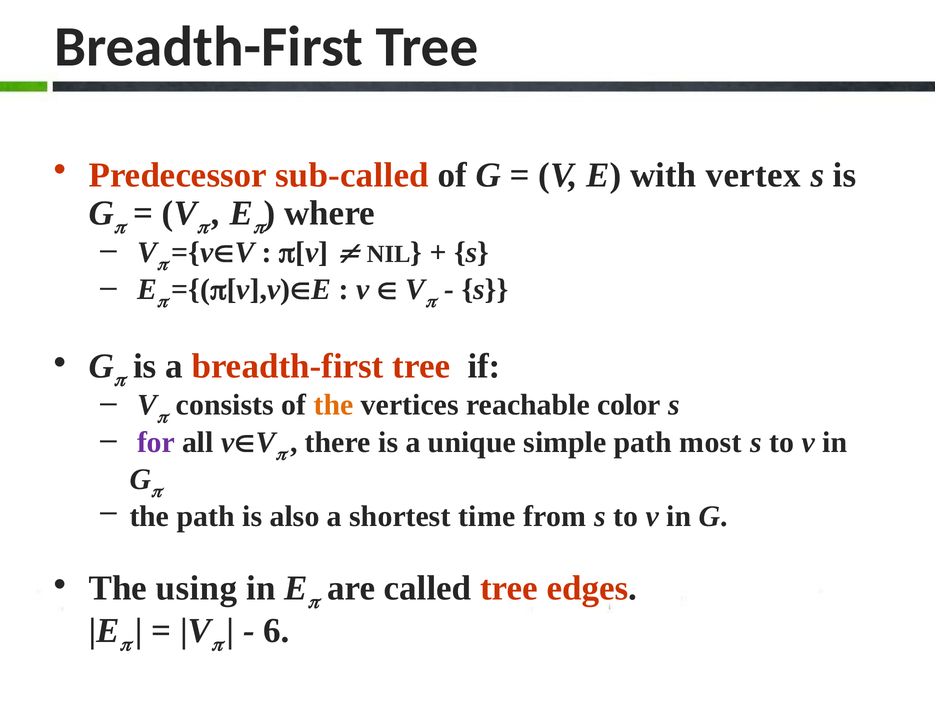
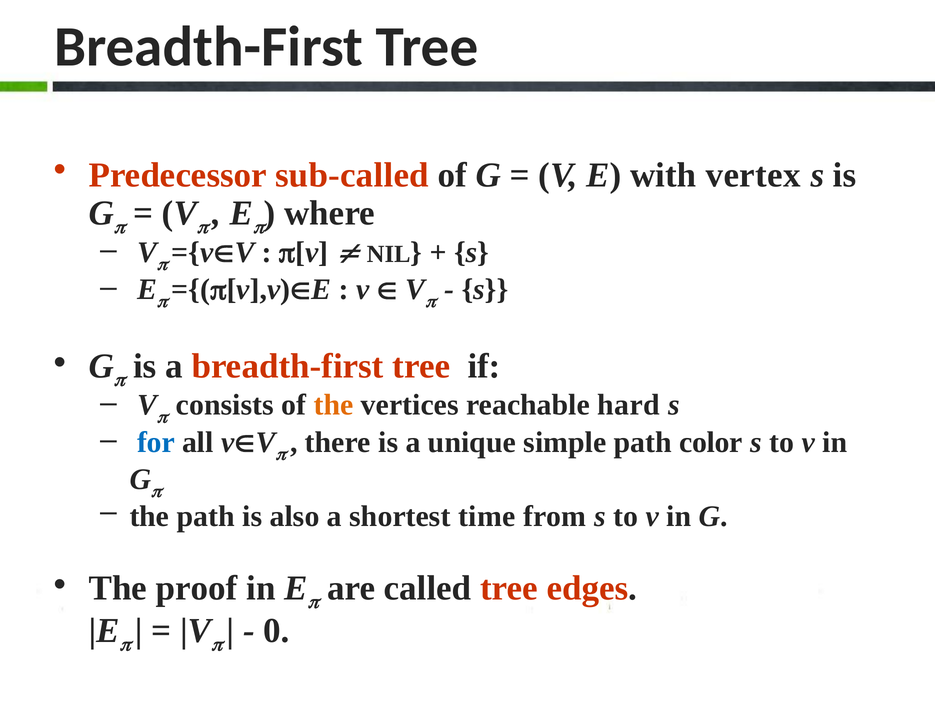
color: color -> hard (629, 405)
for colour: purple -> blue (156, 442)
most: most -> color (711, 442)
using: using -> proof (197, 588)
6: 6 -> 0 (277, 631)
